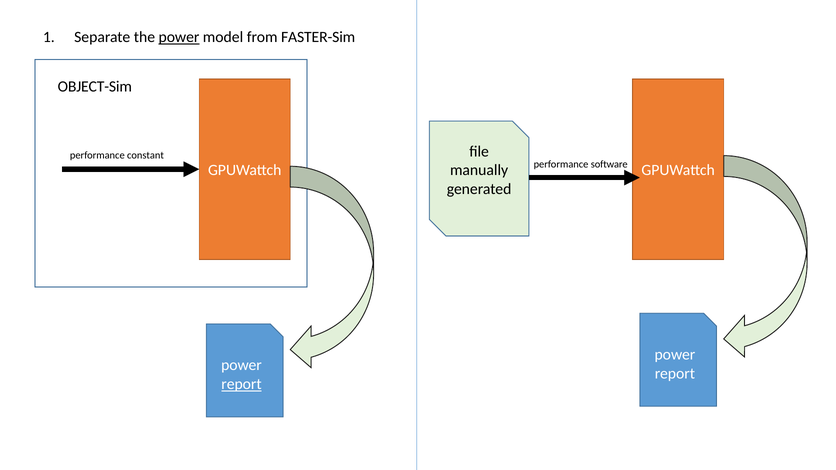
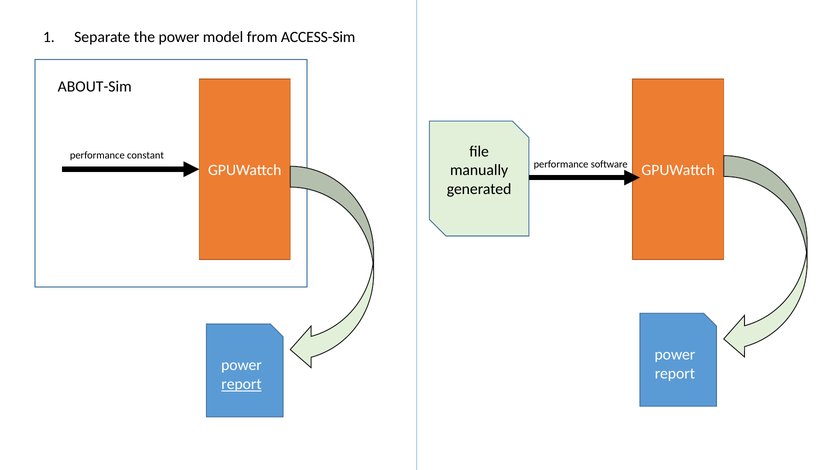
power underline: present -> none (179, 37)
FASTER-Sim: FASTER-Sim -> ACCESS-Sim (318, 37)
OBJECT-Sim: OBJECT-Sim -> ABOUT-Sim (95, 86)
